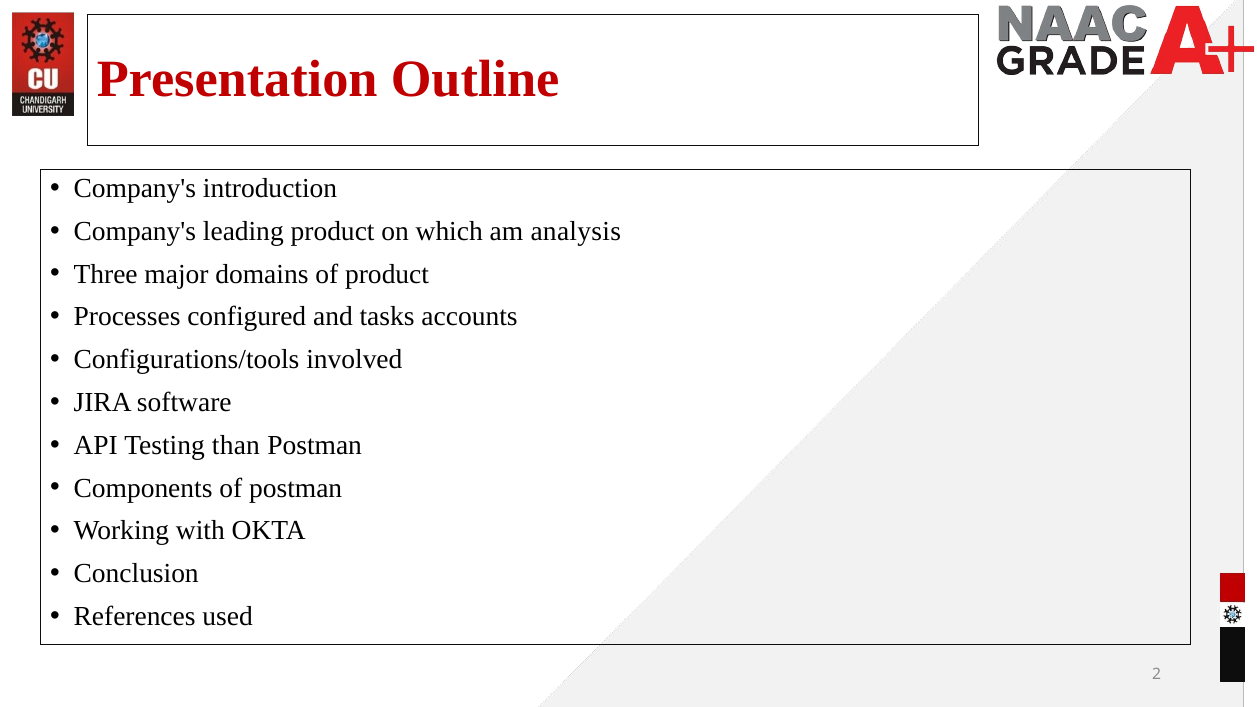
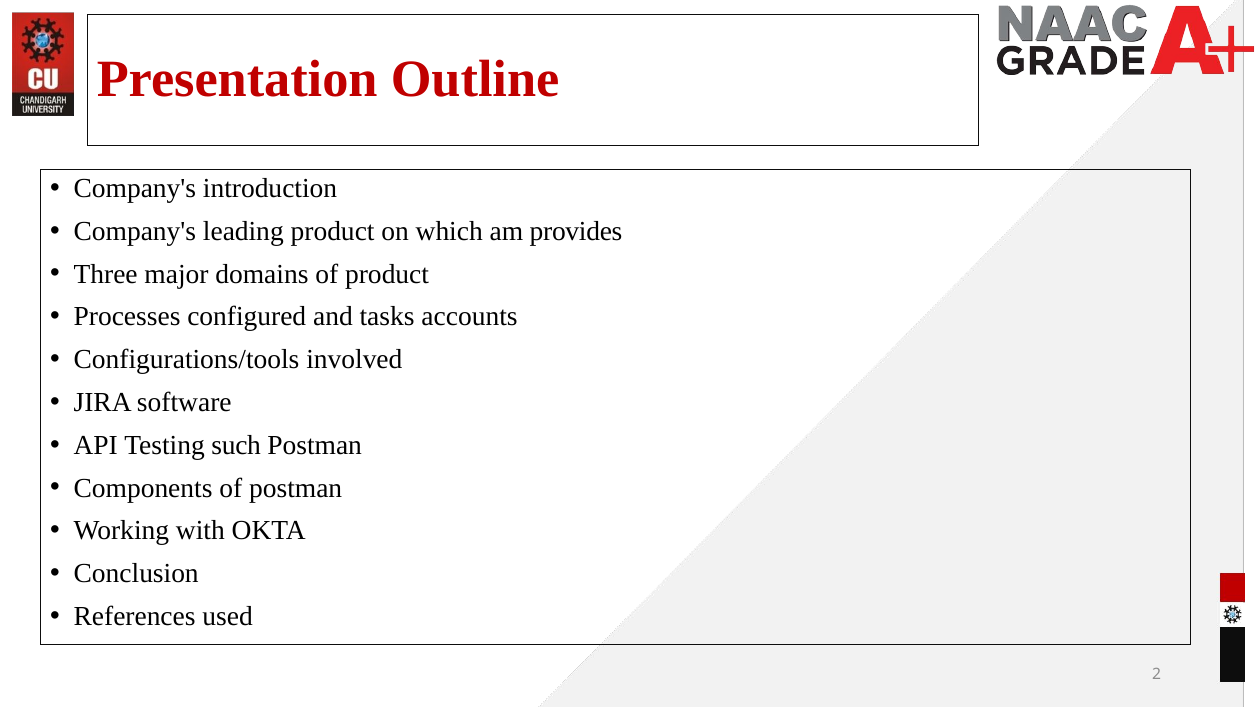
analysis: analysis -> provides (576, 231)
than: than -> such (236, 445)
